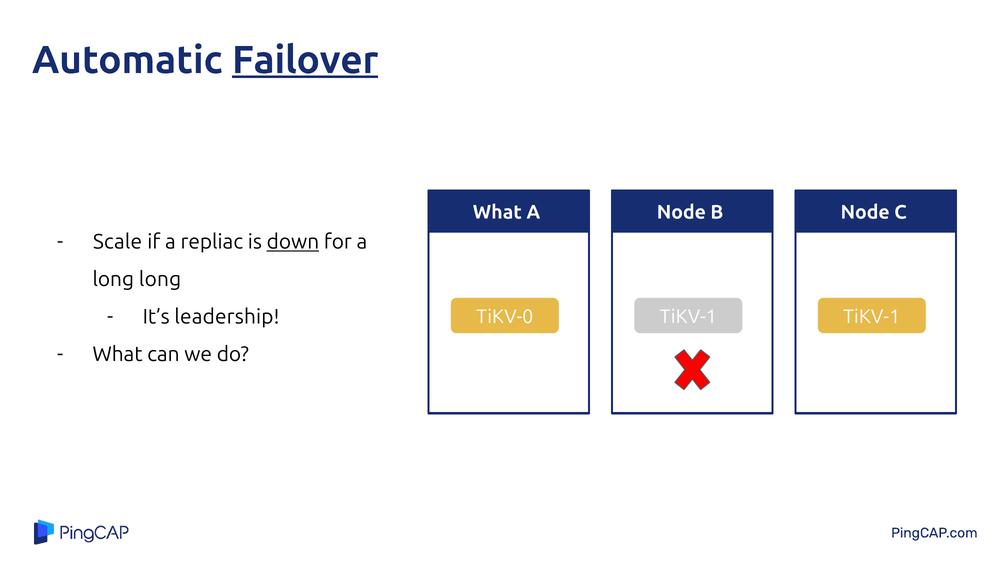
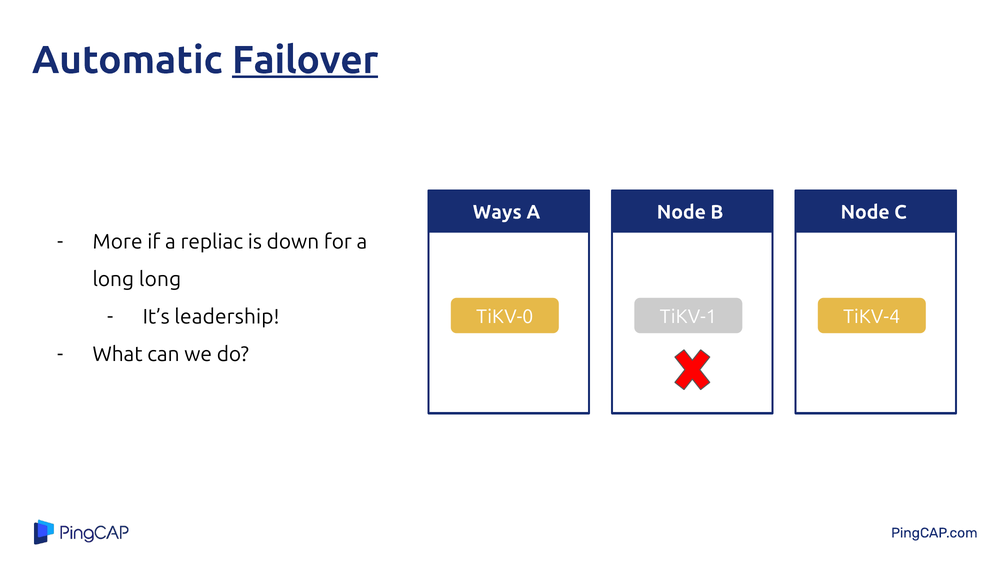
What: What -> Ways (497, 212)
Scale: Scale -> More (118, 242)
down underline: present -> none (293, 242)
TiKV-1: TiKV-1 -> TiKV-4 (872, 317)
